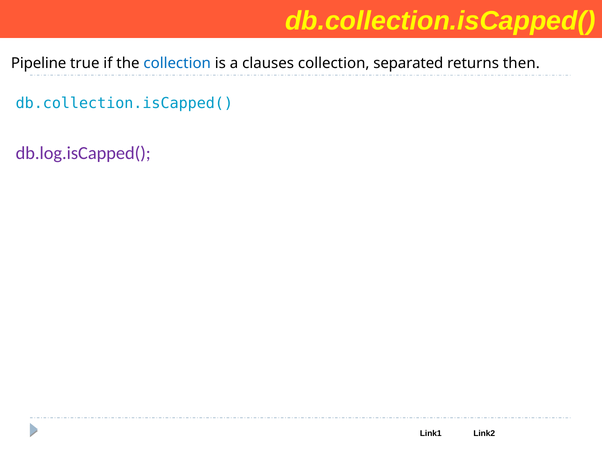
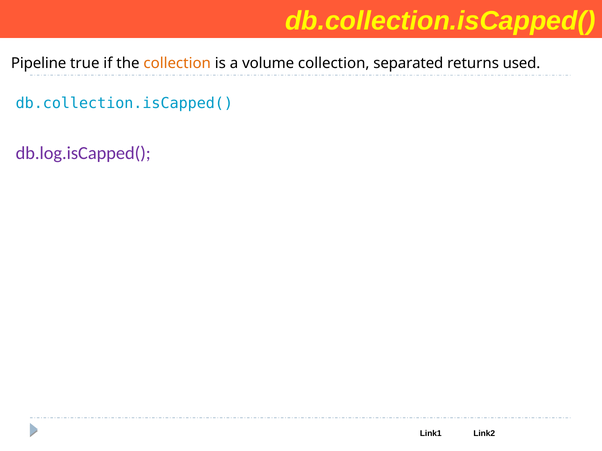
collection colour: blue -> orange (177, 63)
clauses: clauses -> volume (268, 63)
then: then -> used (521, 63)
